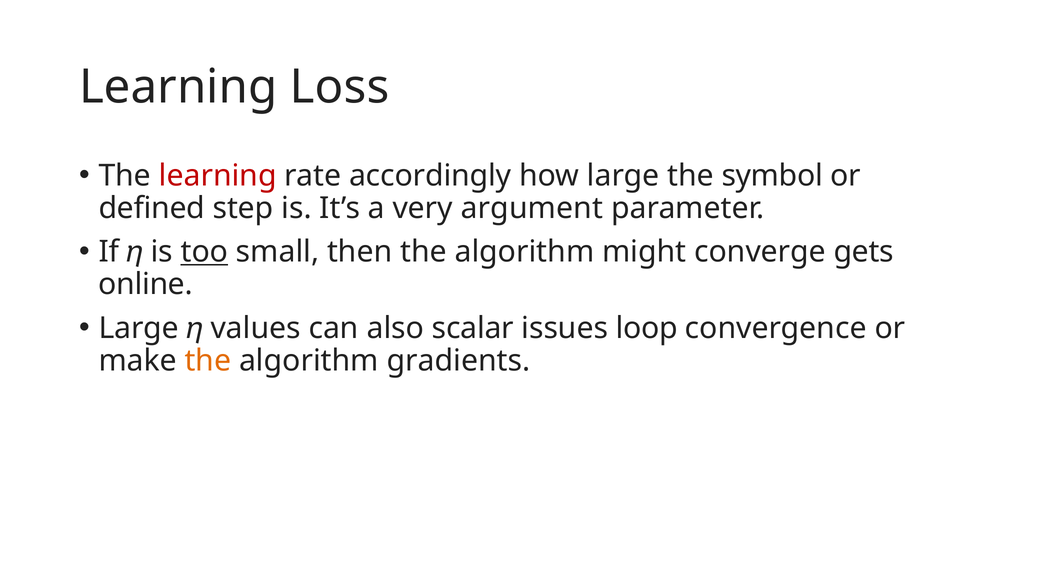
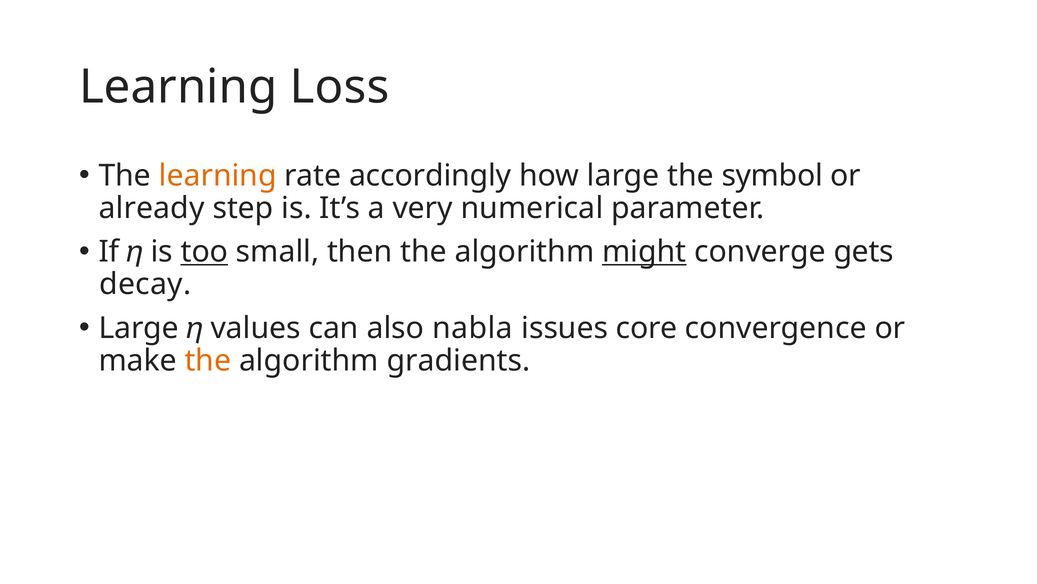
learning colour: red -> orange (218, 175)
defined: defined -> already (152, 208)
argument: argument -> numerical (532, 208)
might underline: none -> present (644, 251)
online: online -> decay (145, 284)
scalar: scalar -> nabla (472, 328)
loop: loop -> core (647, 328)
